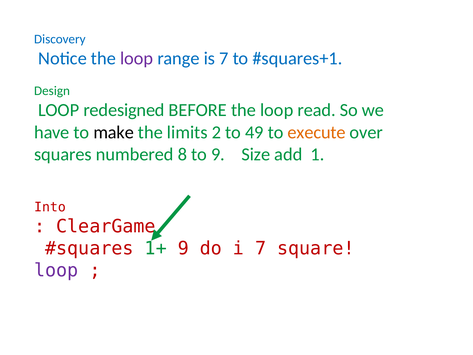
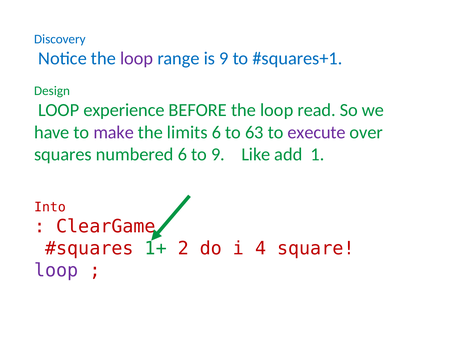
is 7: 7 -> 9 (224, 59)
redesigned: redesigned -> experience (124, 110)
make colour: black -> purple (114, 132)
limits 2: 2 -> 6 (216, 132)
49: 49 -> 63 (254, 132)
execute colour: orange -> purple (317, 132)
numbered 8: 8 -> 6 (182, 154)
Size: Size -> Like (256, 154)
1+ 9: 9 -> 2 (183, 248)
i 7: 7 -> 4 (261, 248)
